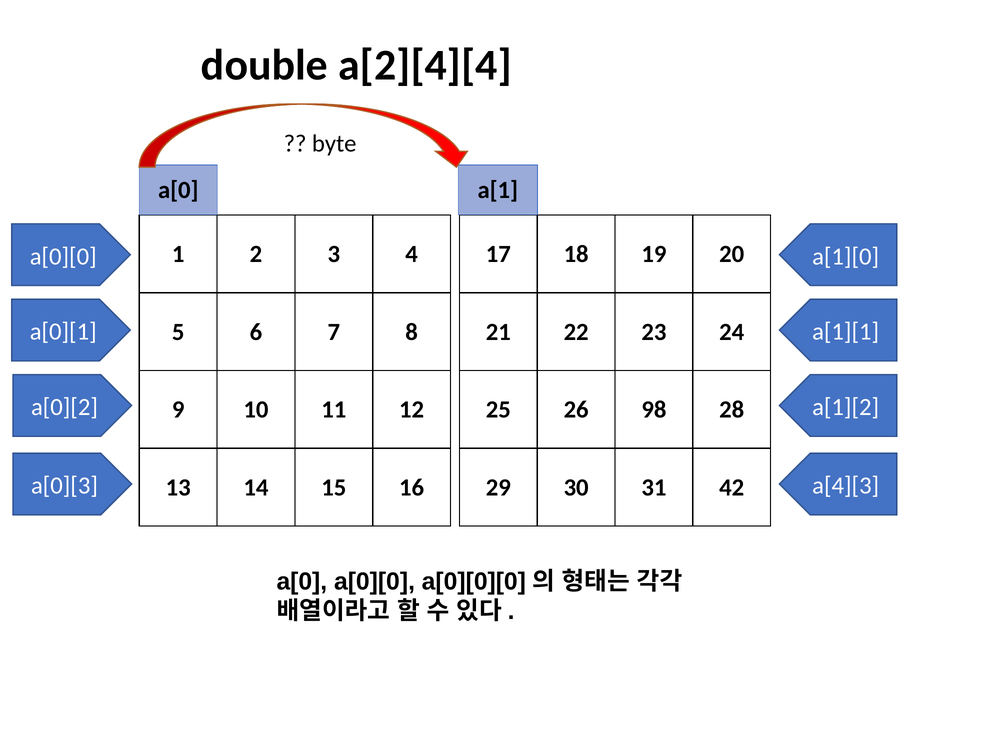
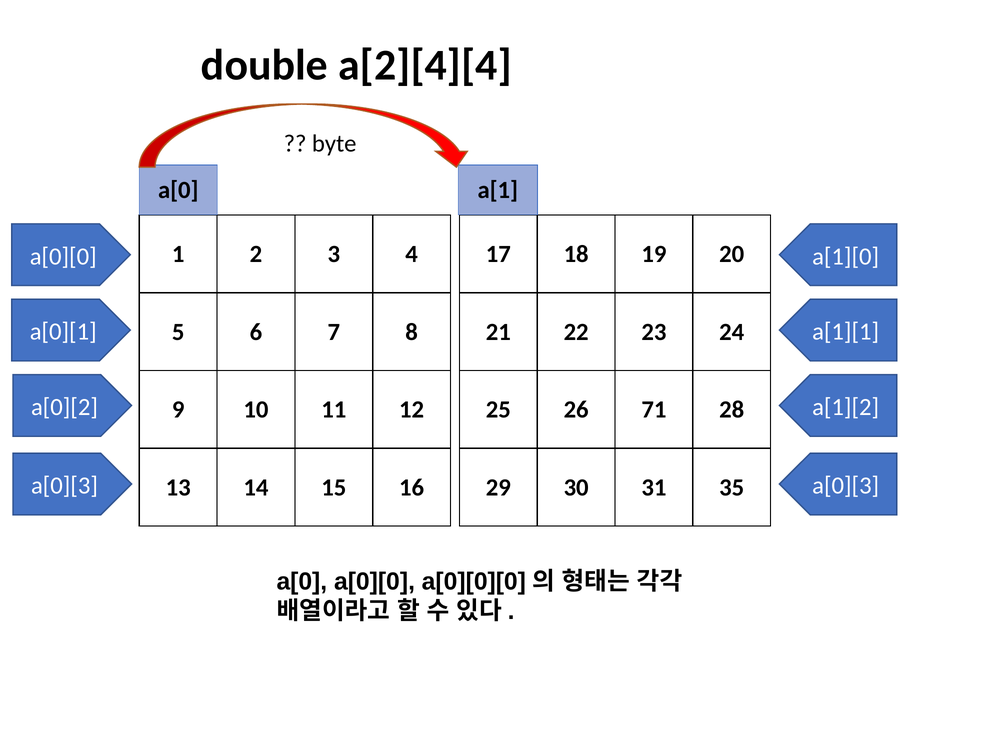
98: 98 -> 71 (654, 410)
a[4][3: a[4][3 -> a[0][3 (846, 486)
42: 42 -> 35 (732, 487)
